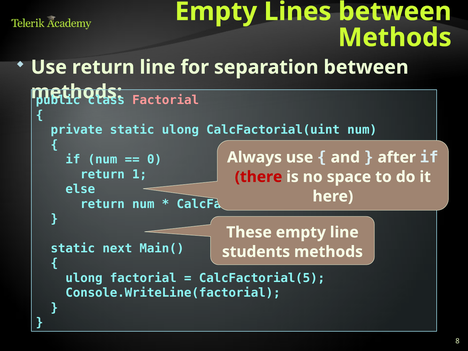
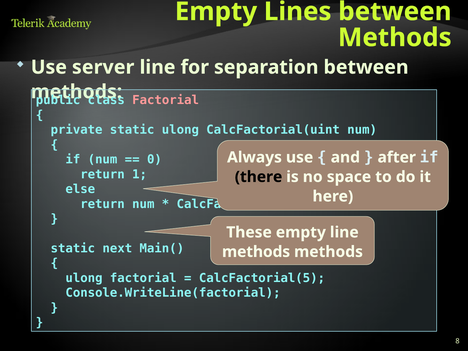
Use return: return -> server (103, 67)
there colour: red -> black (259, 177)
students: students -> methods (256, 252)
